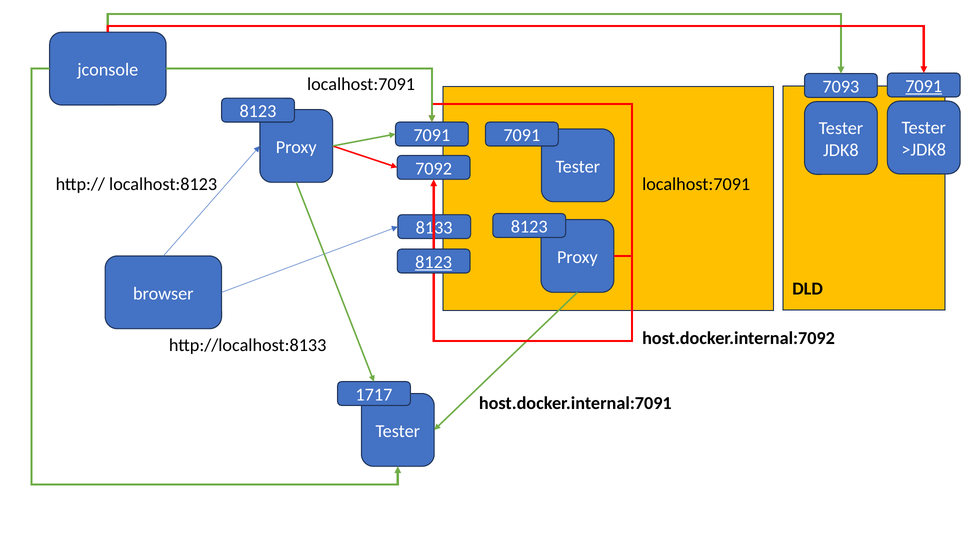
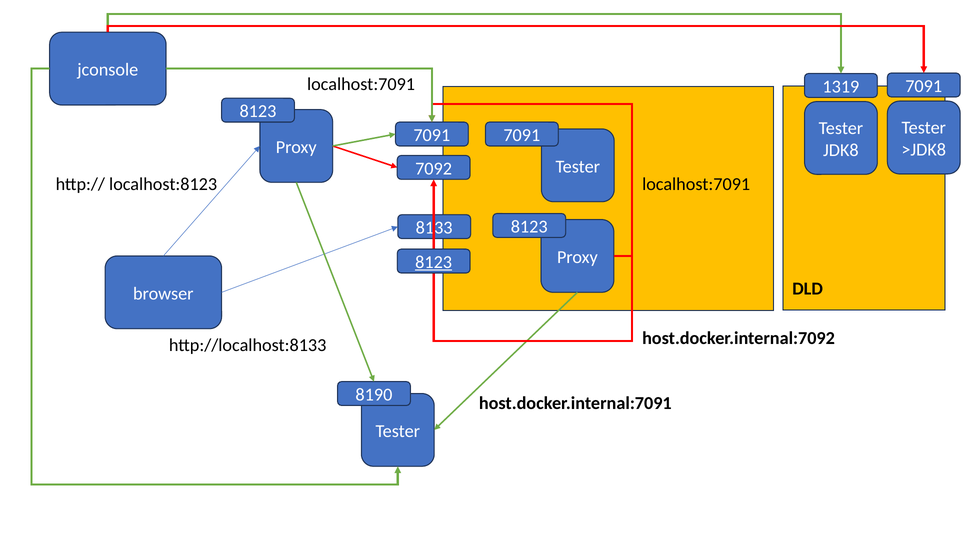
7091 underline: present -> none (924, 86)
7093: 7093 -> 1319 (841, 87)
1717: 1717 -> 8190 (374, 395)
